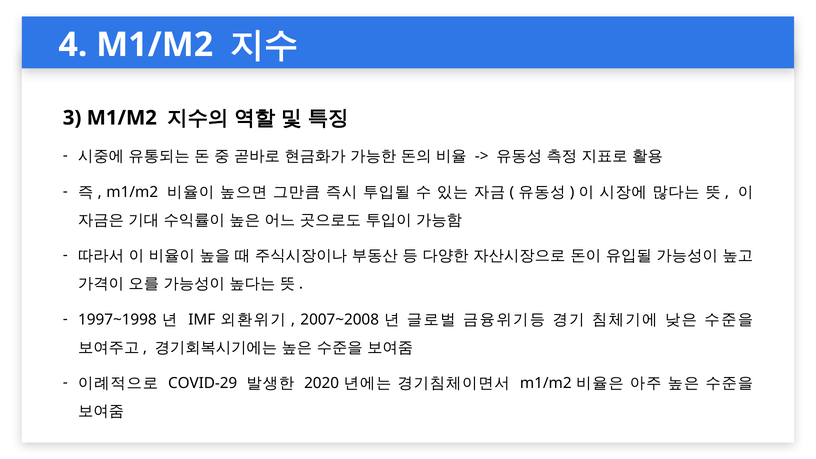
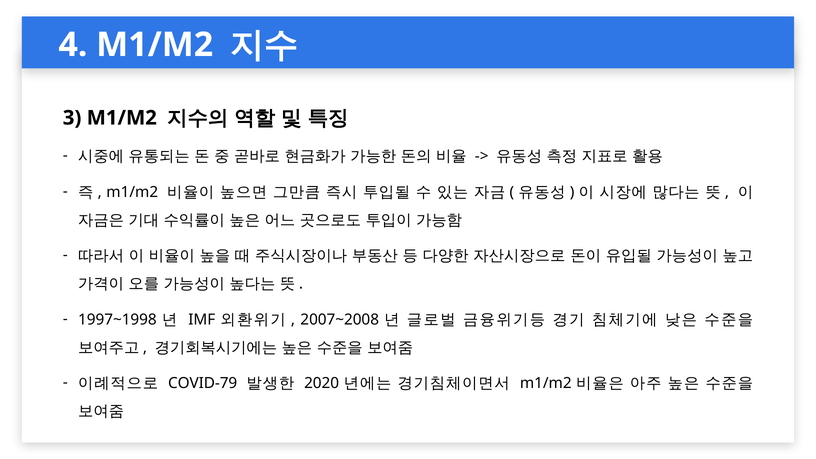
COVID-29: COVID-29 -> COVID-79 (203, 383)
